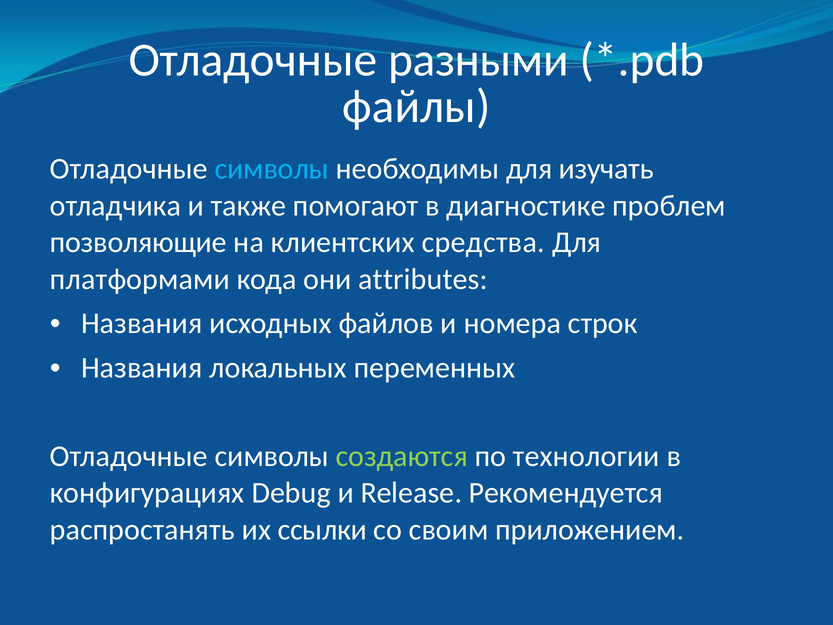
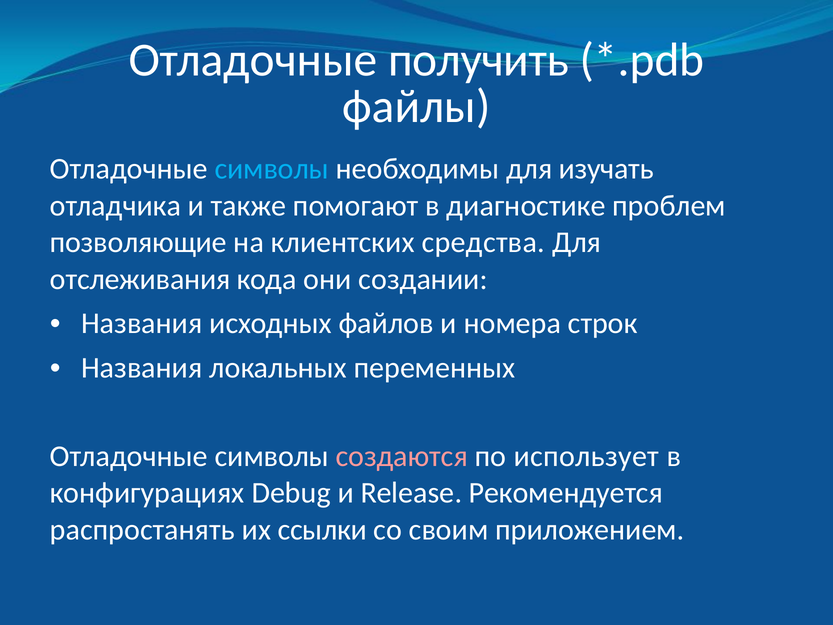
разными: разными -> получить (478, 60)
платформами: платформами -> отслеживания (140, 279)
attributes: attributes -> создании (423, 279)
создаются colour: light green -> pink (402, 456)
технологии: технологии -> использует (586, 456)
